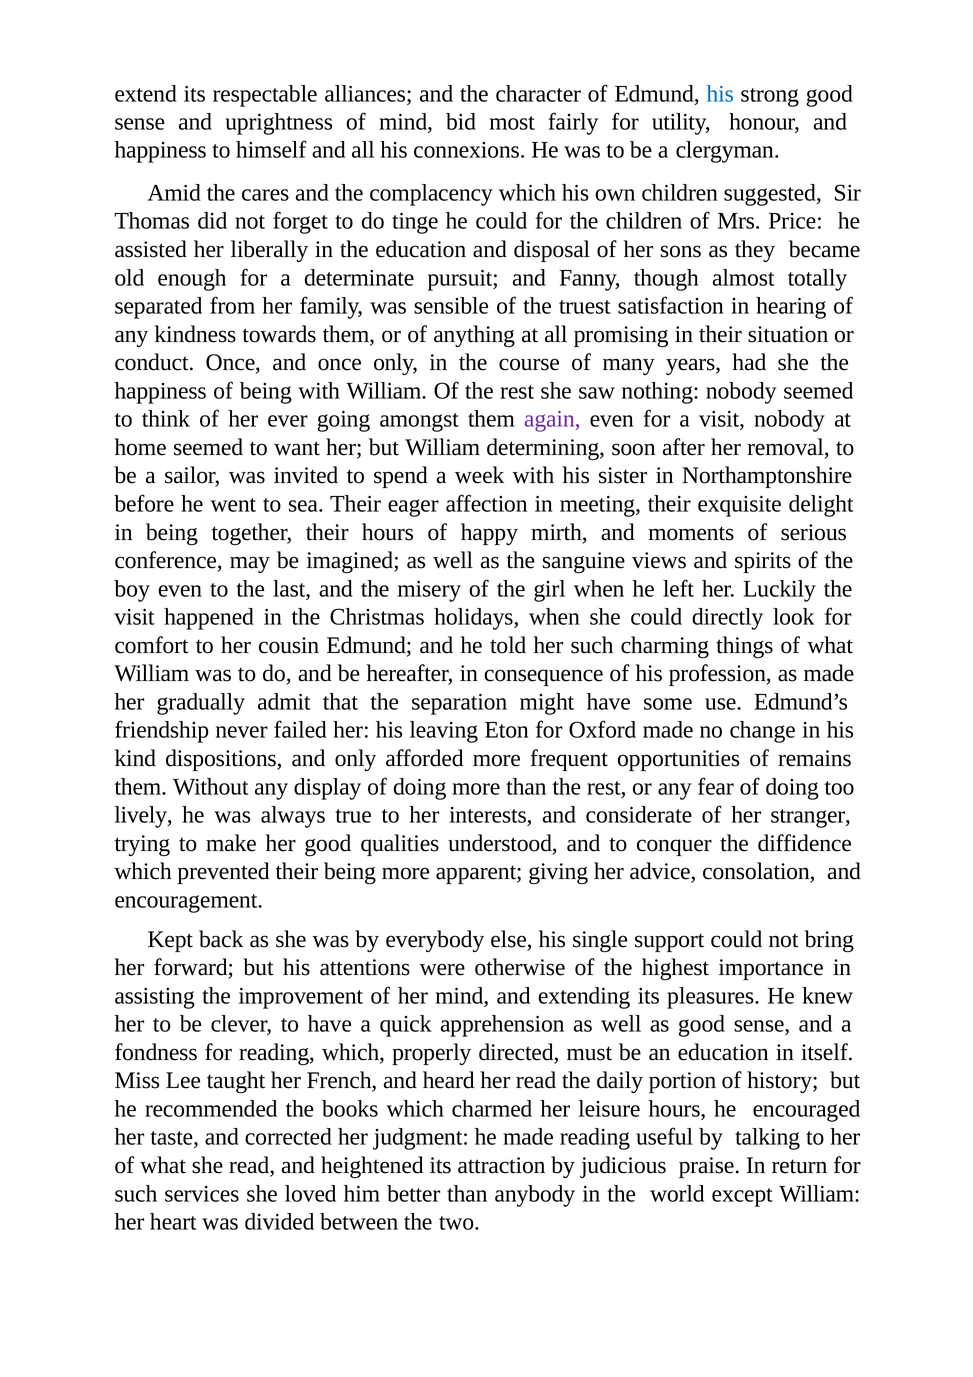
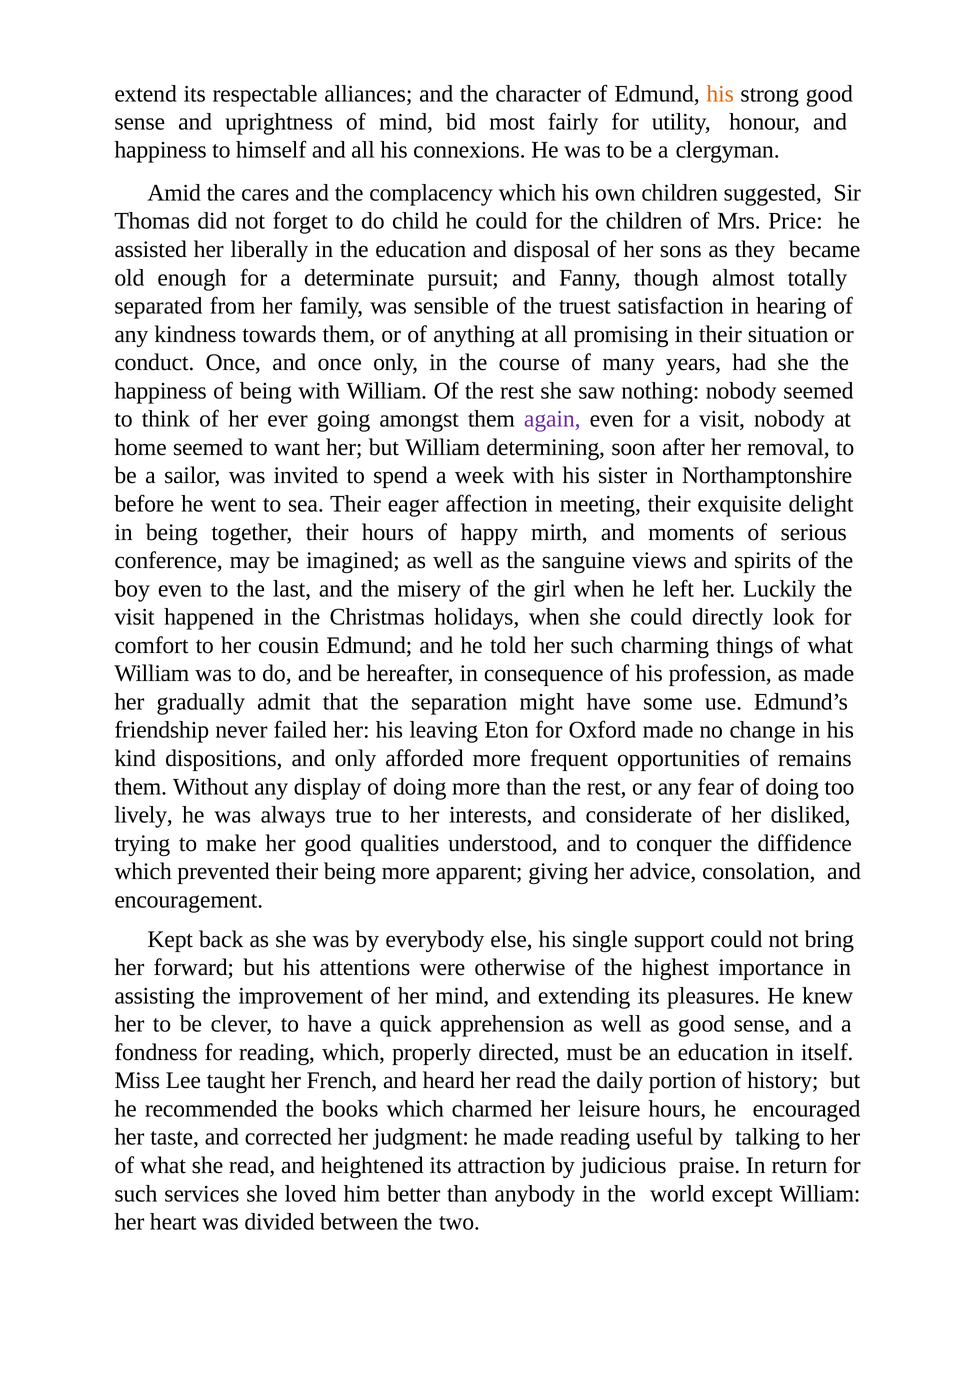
his colour: blue -> orange (720, 94)
tinge: tinge -> child (415, 221)
stranger: stranger -> disliked (811, 815)
